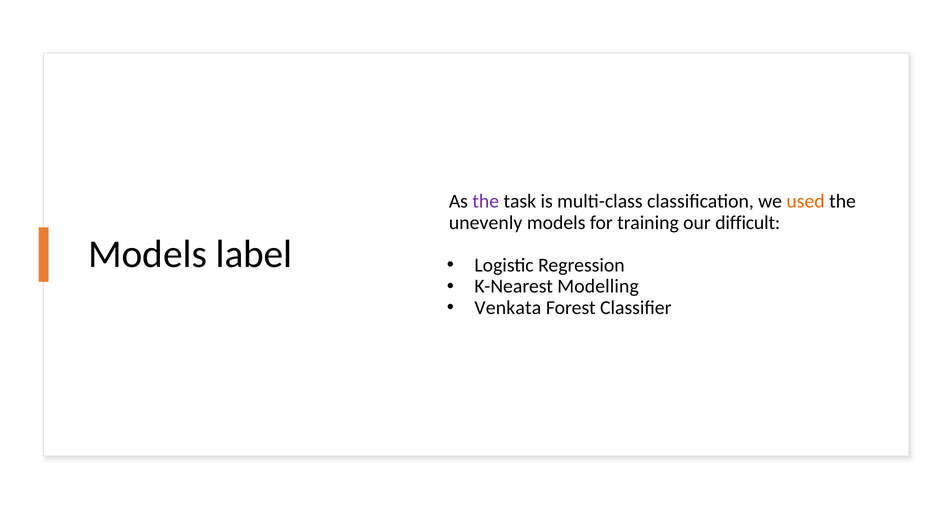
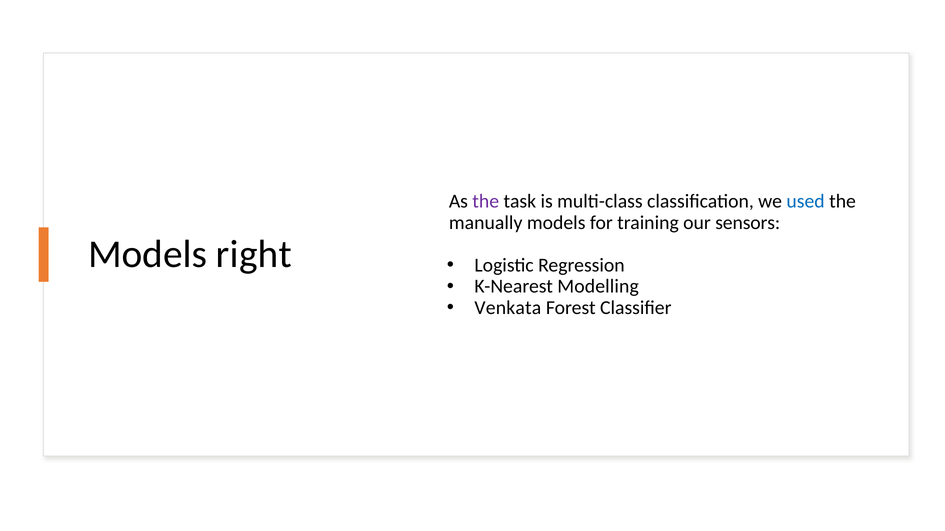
used colour: orange -> blue (806, 201)
unevenly: unevenly -> manually (486, 223)
difficult: difficult -> sensors (748, 223)
label: label -> right (254, 255)
